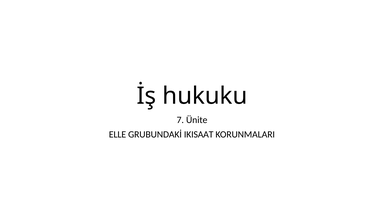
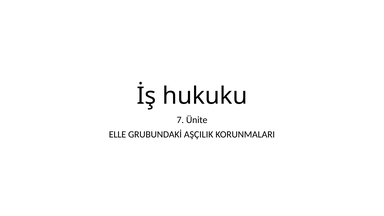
IKISAAT: IKISAAT -> AŞÇILIK (199, 134)
